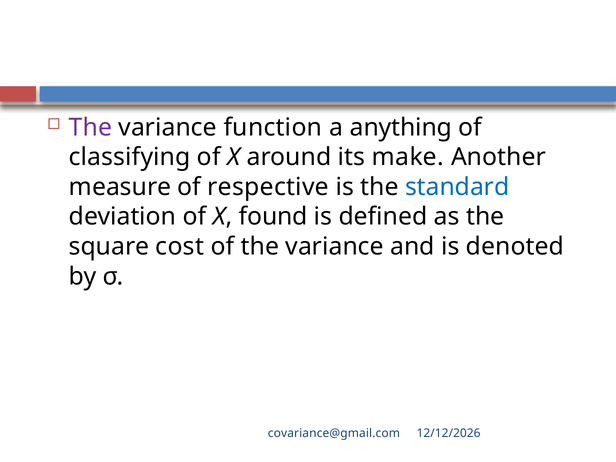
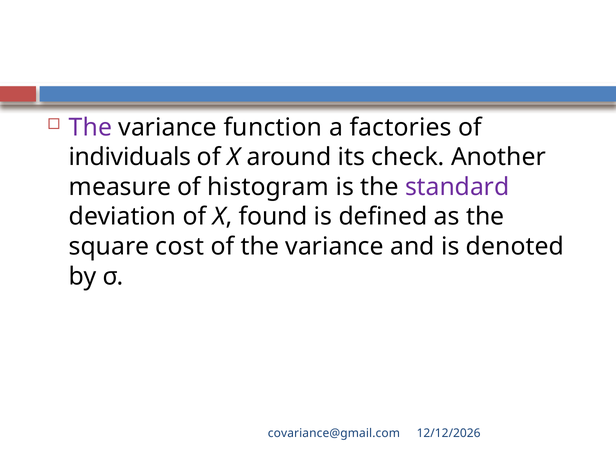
anything: anything -> factories (401, 127)
classifying: classifying -> individuals (130, 157)
make: make -> check (408, 157)
respective: respective -> histogram (268, 187)
standard colour: blue -> purple (457, 187)
